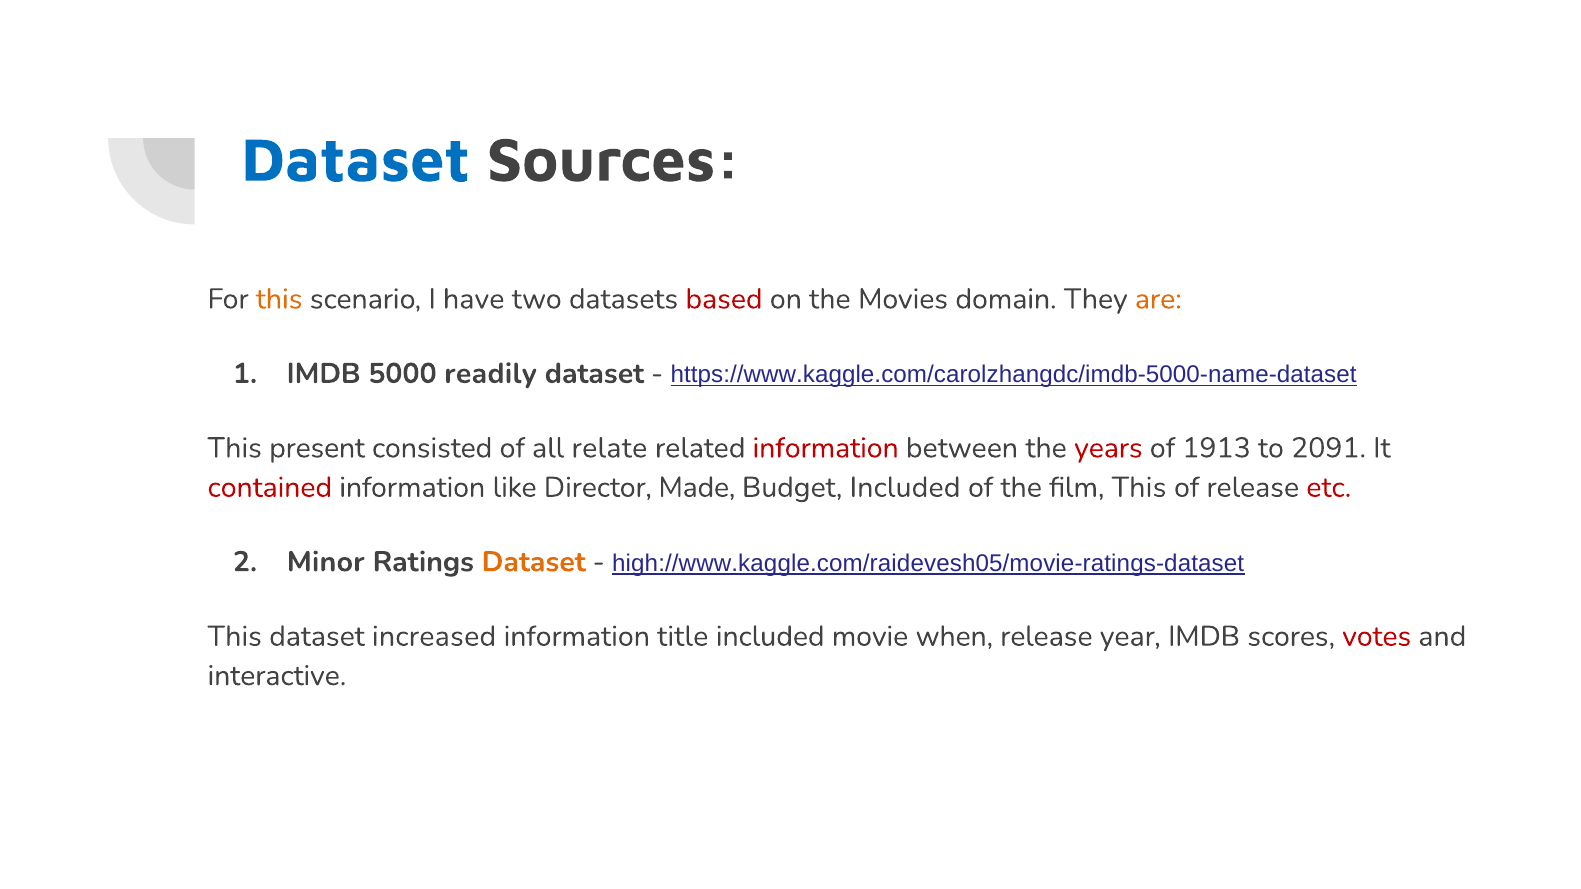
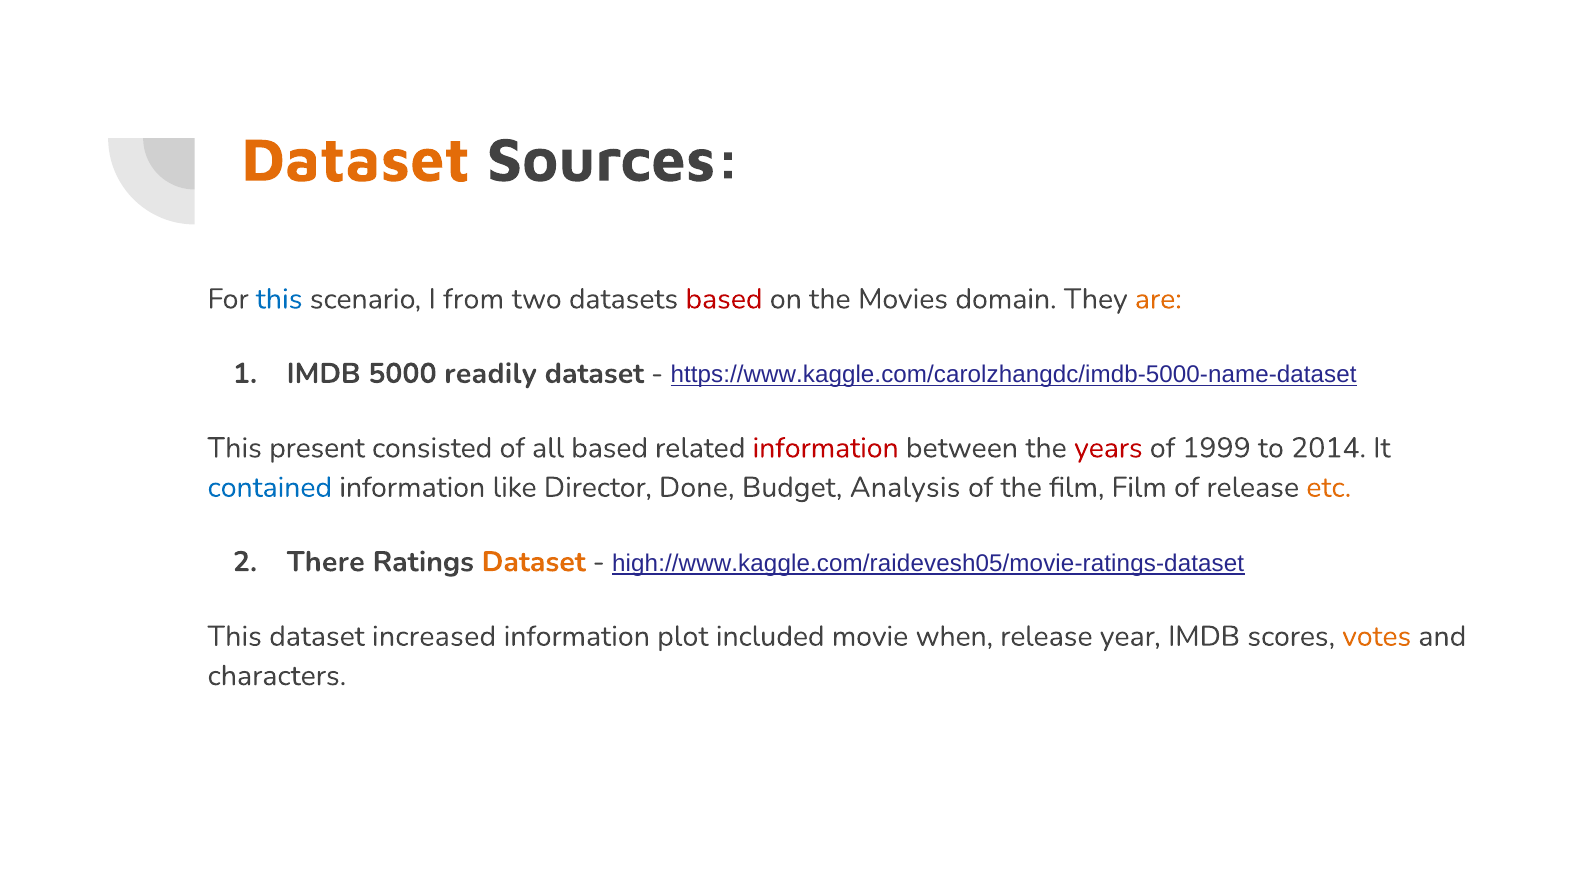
Dataset colour: blue -> orange (356, 161)
this colour: orange -> blue (279, 299)
have: have -> from (474, 299)
all relate: relate -> based (610, 448)
1913: 1913 -> 1999 (1217, 448)
2091: 2091 -> 2014 (1329, 448)
contained colour: red -> blue (270, 488)
Made: Made -> Done (697, 488)
Budget Included: Included -> Analysis (905, 488)
film This: This -> Film (1139, 488)
etc colour: red -> orange (1329, 488)
Minor: Minor -> There (326, 562)
title: title -> plot (683, 637)
votes colour: red -> orange (1377, 637)
interactive: interactive -> characters (277, 676)
